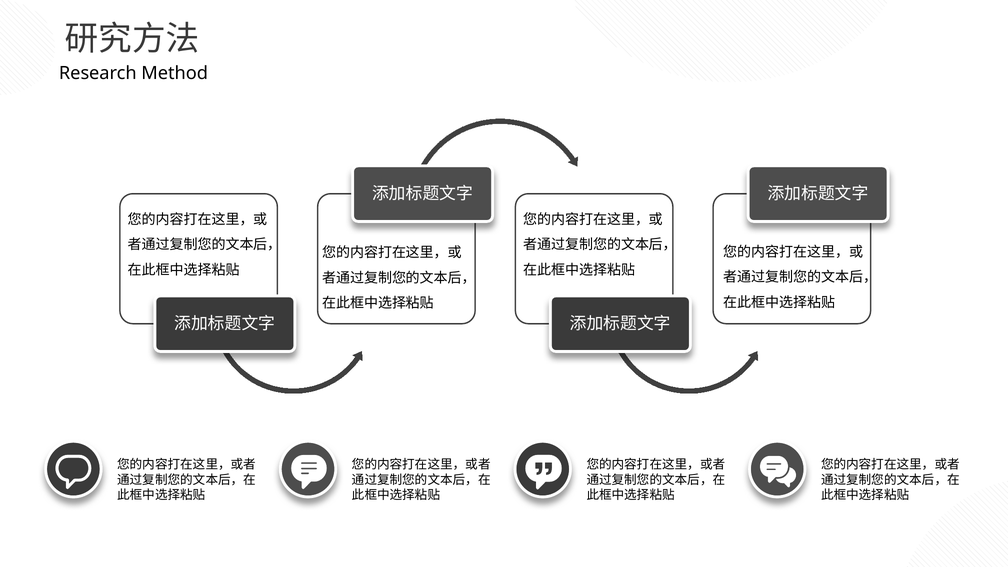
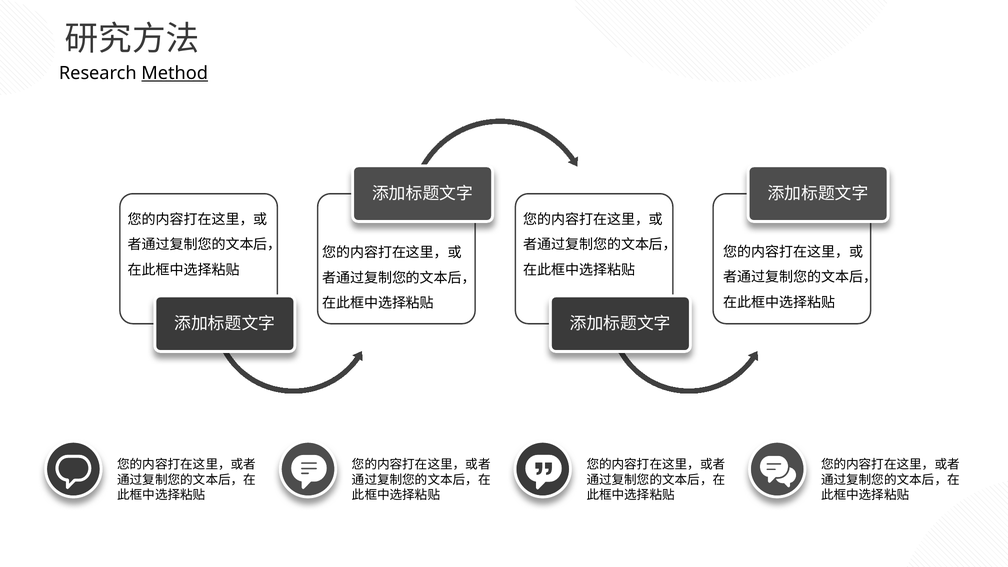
Method underline: none -> present (175, 73)
